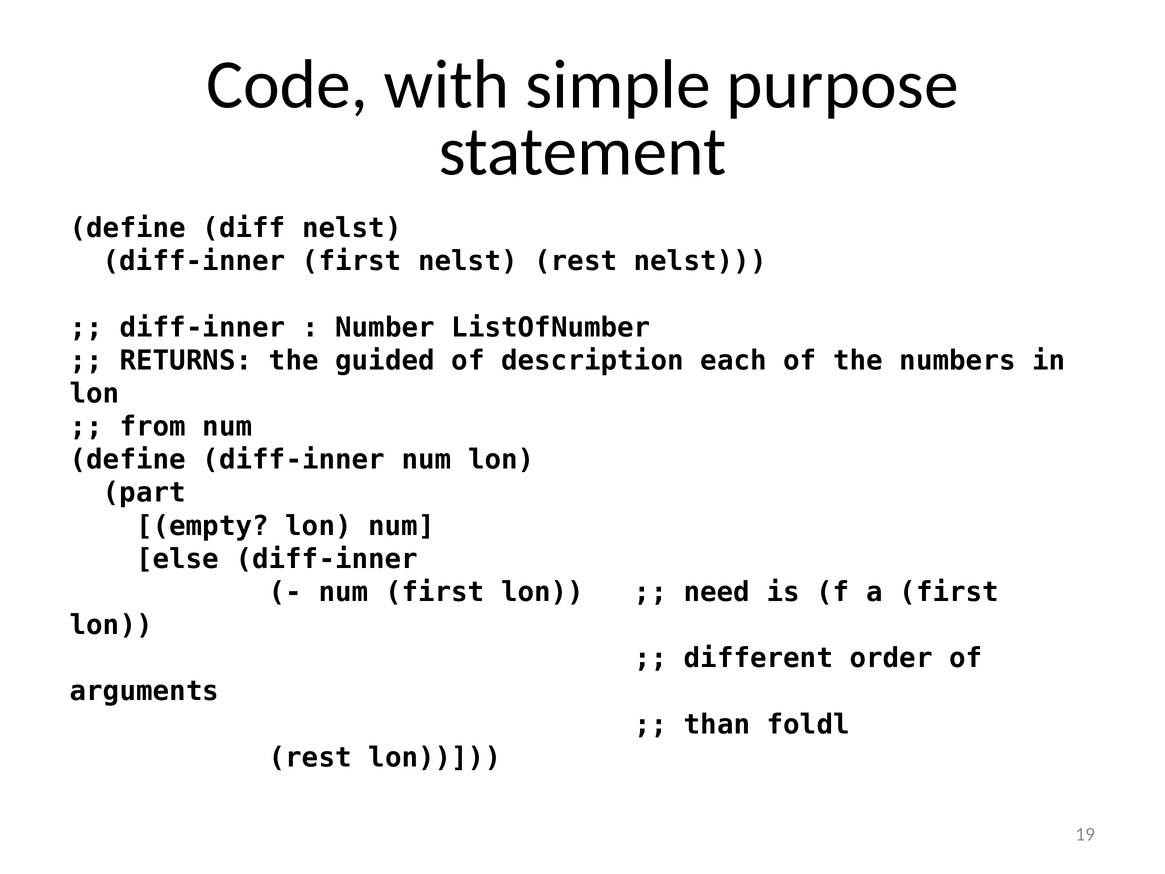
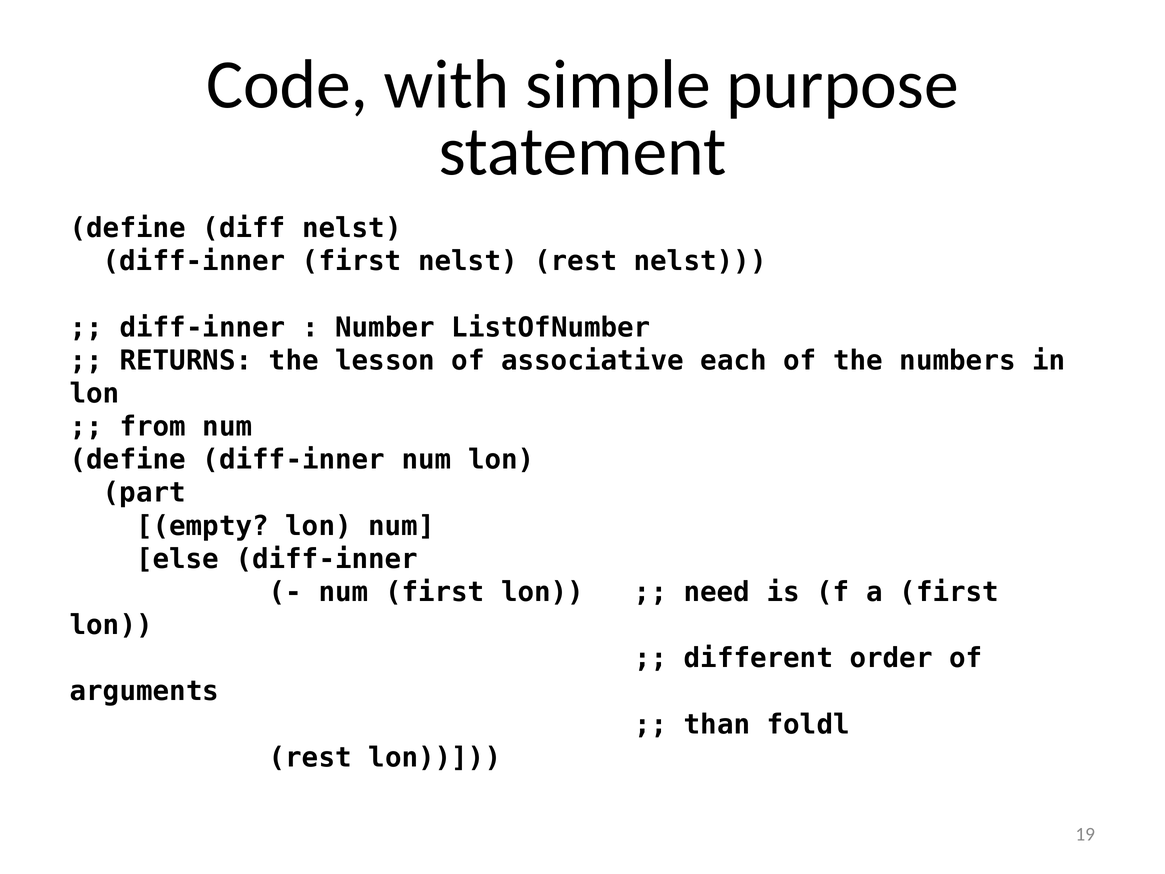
guided: guided -> lesson (385, 360)
description: description -> associative (592, 360)
